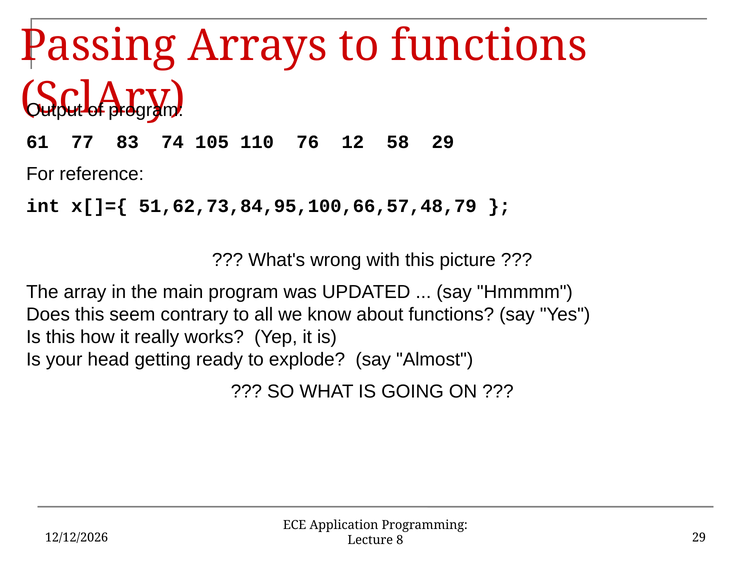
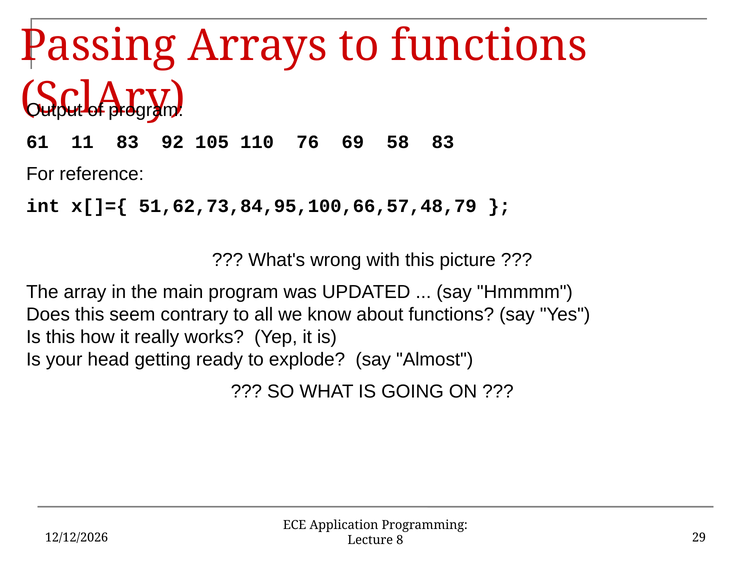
77: 77 -> 11 (82, 142)
74: 74 -> 92 (173, 142)
12: 12 -> 69 (353, 142)
58 29: 29 -> 83 (443, 142)
